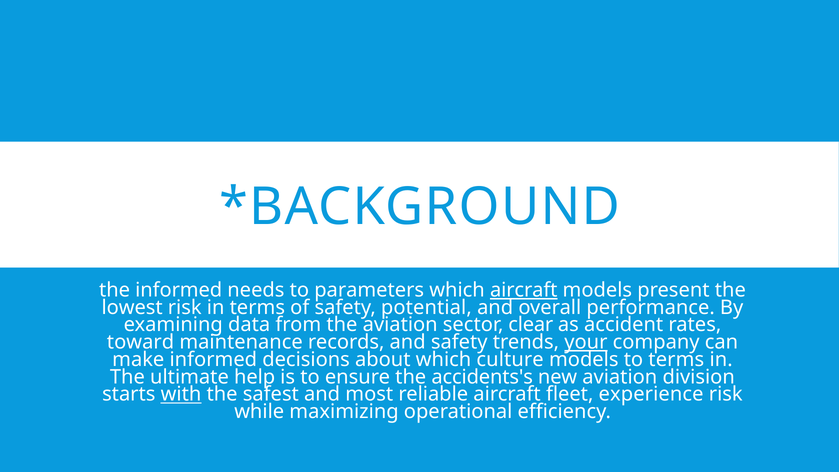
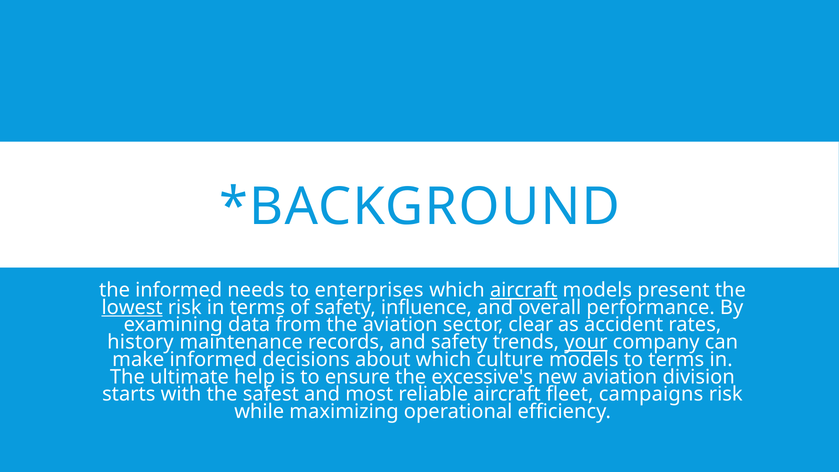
parameters: parameters -> enterprises (369, 290)
lowest underline: none -> present (132, 307)
potential: potential -> influence (426, 307)
toward: toward -> history (140, 342)
accidents's: accidents's -> excessive's (482, 377)
with underline: present -> none (181, 394)
experience: experience -> campaigns (651, 394)
